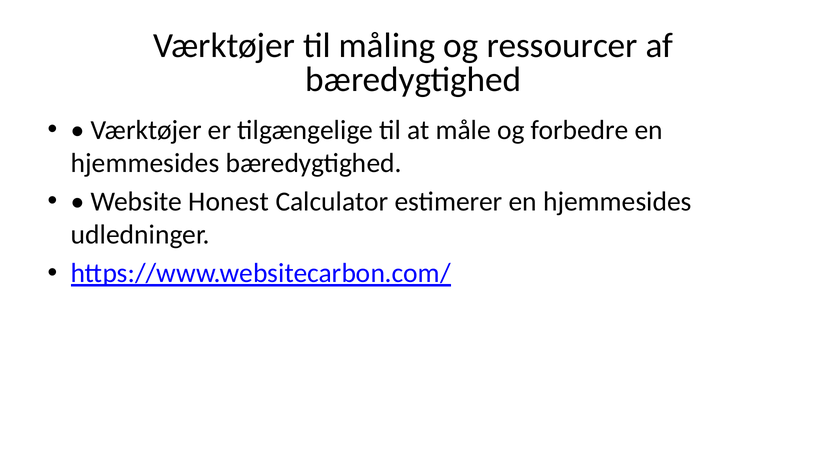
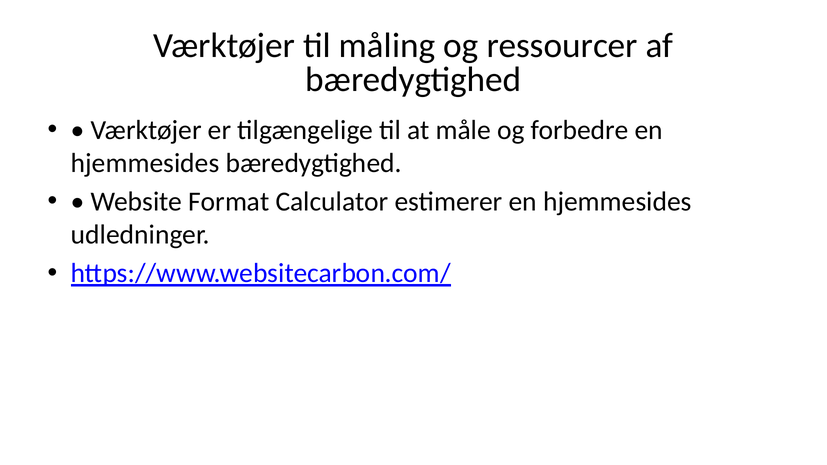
Honest: Honest -> Format (229, 202)
